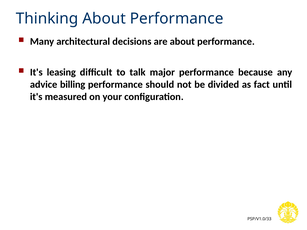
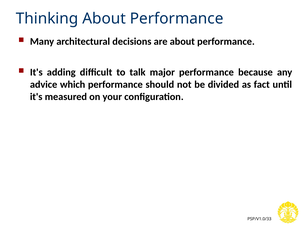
leasing: leasing -> adding (61, 72)
billing: billing -> which (73, 85)
